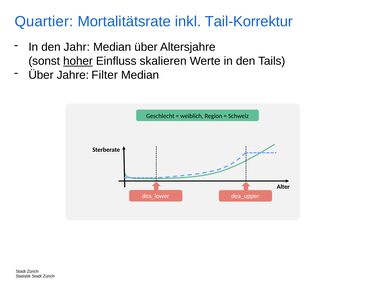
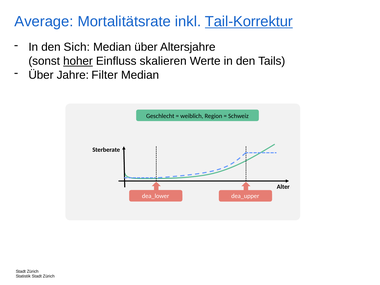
Quartier: Quartier -> Average (44, 21)
Tail-Korrektur underline: none -> present (249, 21)
Jahr: Jahr -> Sich (77, 47)
